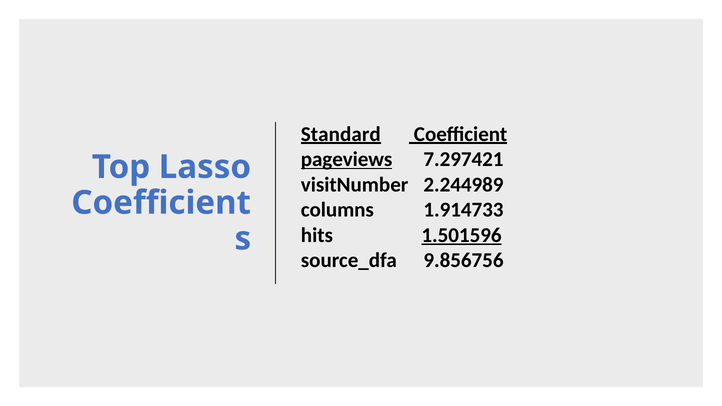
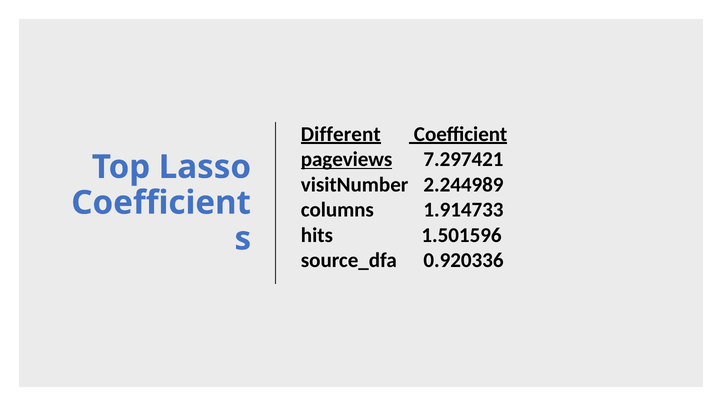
Standard: Standard -> Different (341, 134)
1.501596 underline: present -> none (462, 235)
9.856756: 9.856756 -> 0.920336 (463, 261)
